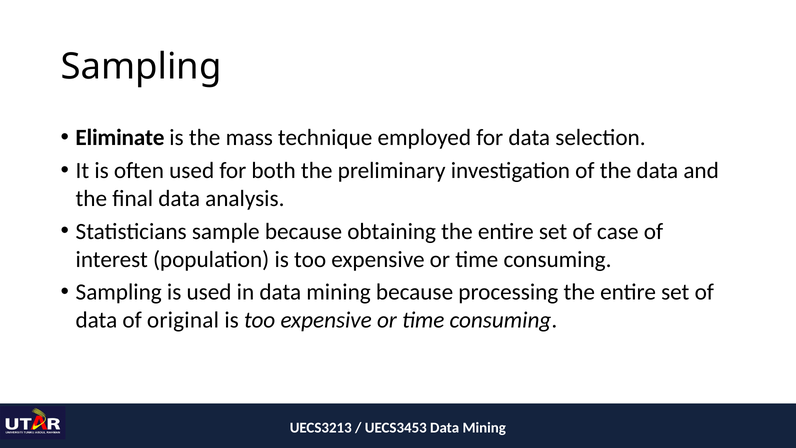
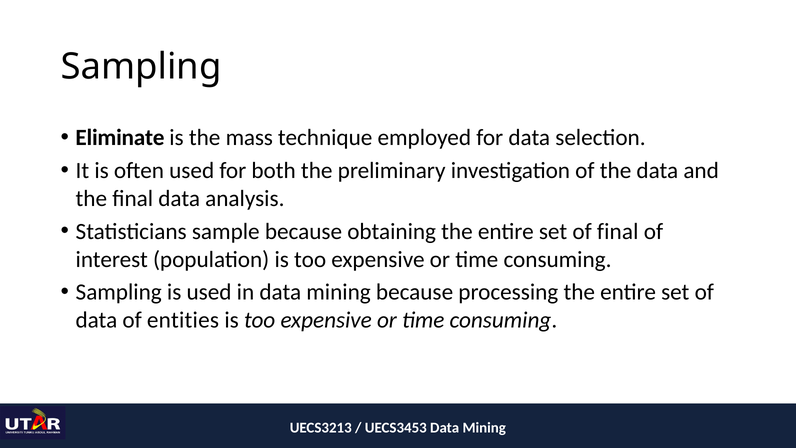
of case: case -> final (618, 231)
original: original -> entities (183, 320)
